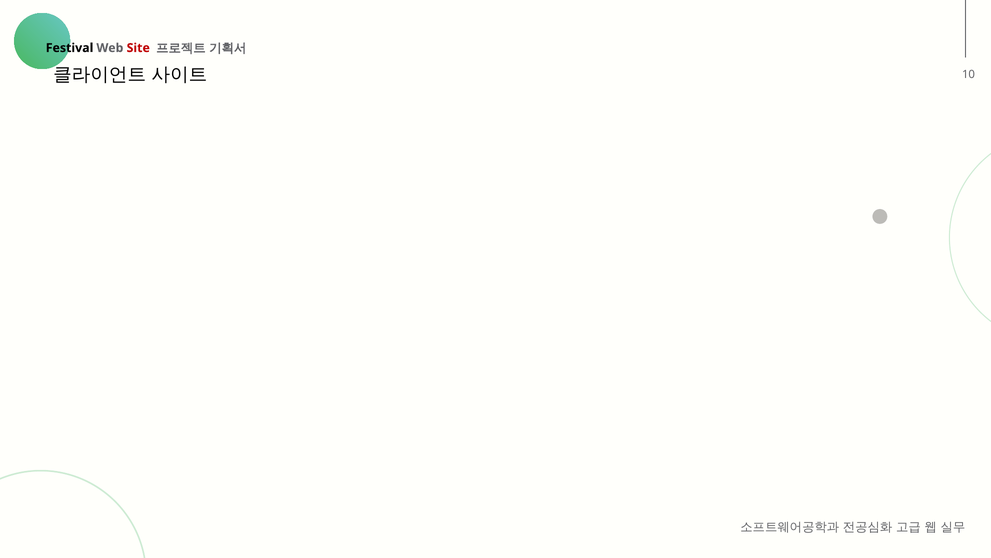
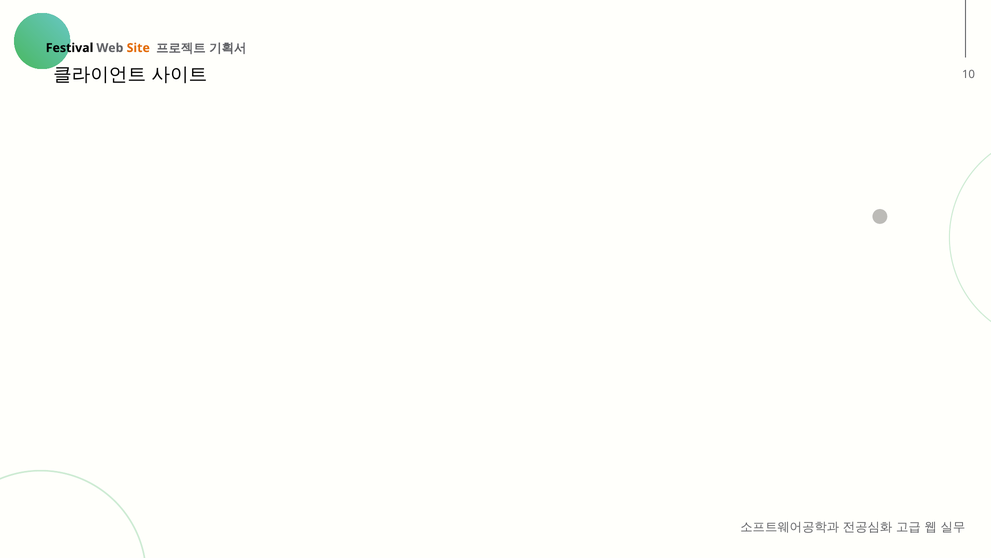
Site colour: red -> orange (138, 48)
